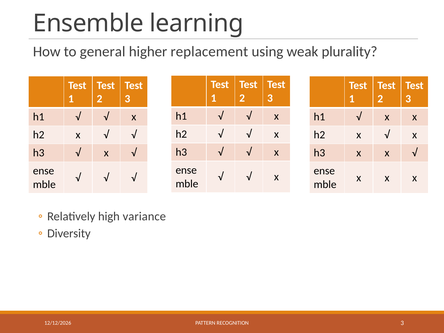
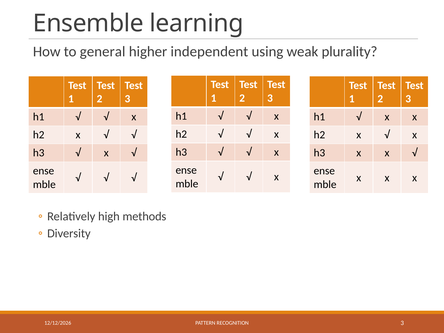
replacement: replacement -> independent (209, 52)
variance: variance -> methods (144, 217)
